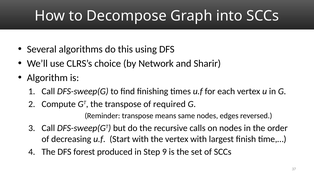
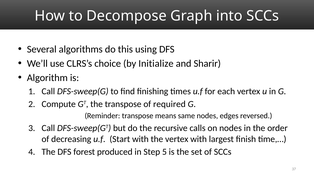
Network: Network -> Initialize (156, 63)
9: 9 -> 5 (164, 152)
